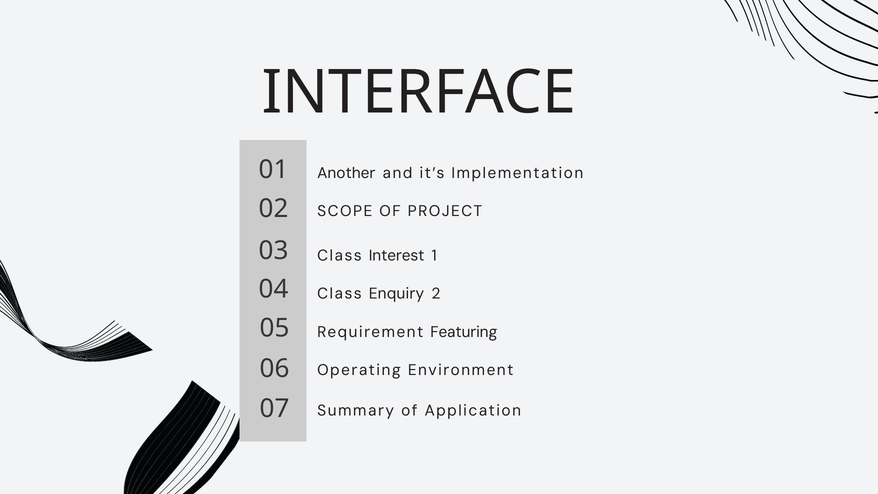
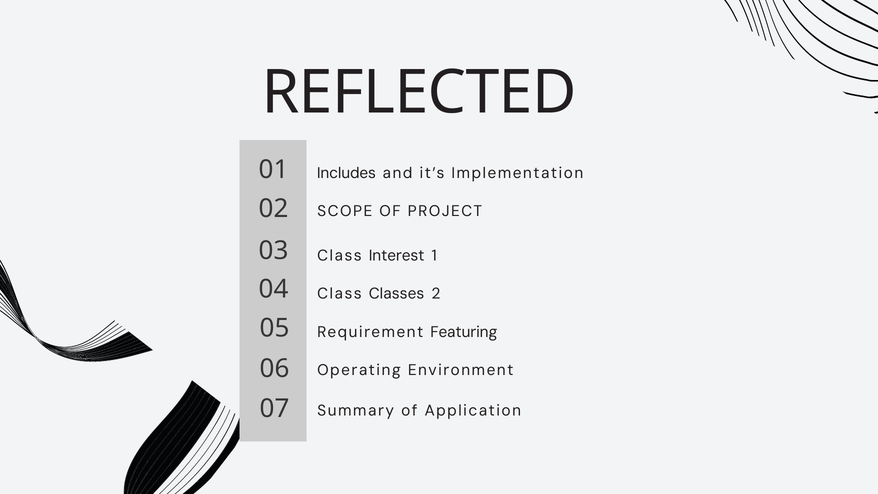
INTERFACE: INTERFACE -> REFLECTED (419, 93)
Another: Another -> Includes (346, 173)
Enquiry: Enquiry -> Classes (397, 294)
